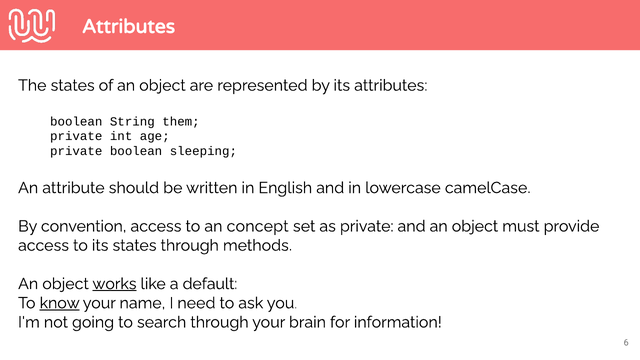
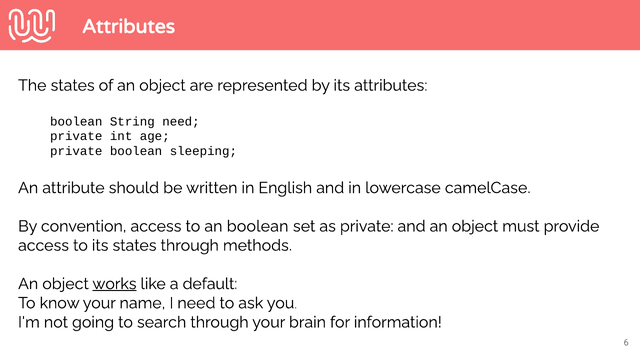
String them: them -> need (181, 121)
an concept: concept -> boolean (258, 226)
know underline: present -> none (60, 303)
